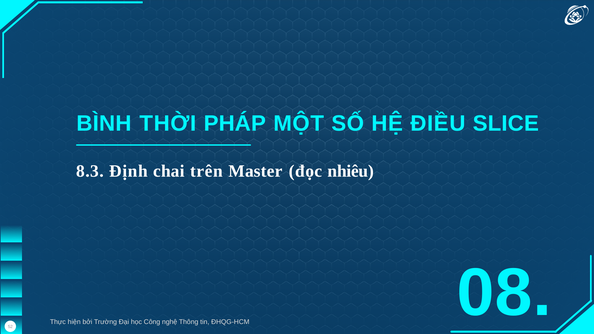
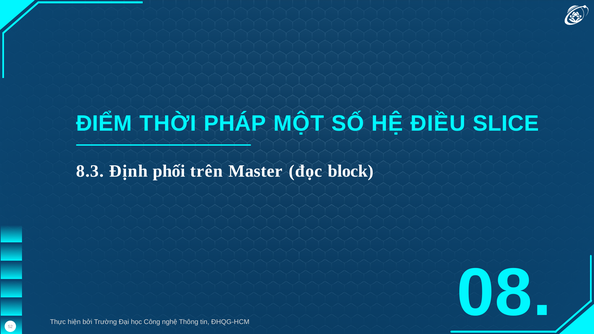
BÌNH: BÌNH -> ĐIỂM (104, 123)
chai: chai -> phối (169, 171)
nhiêu: nhiêu -> block (351, 171)
